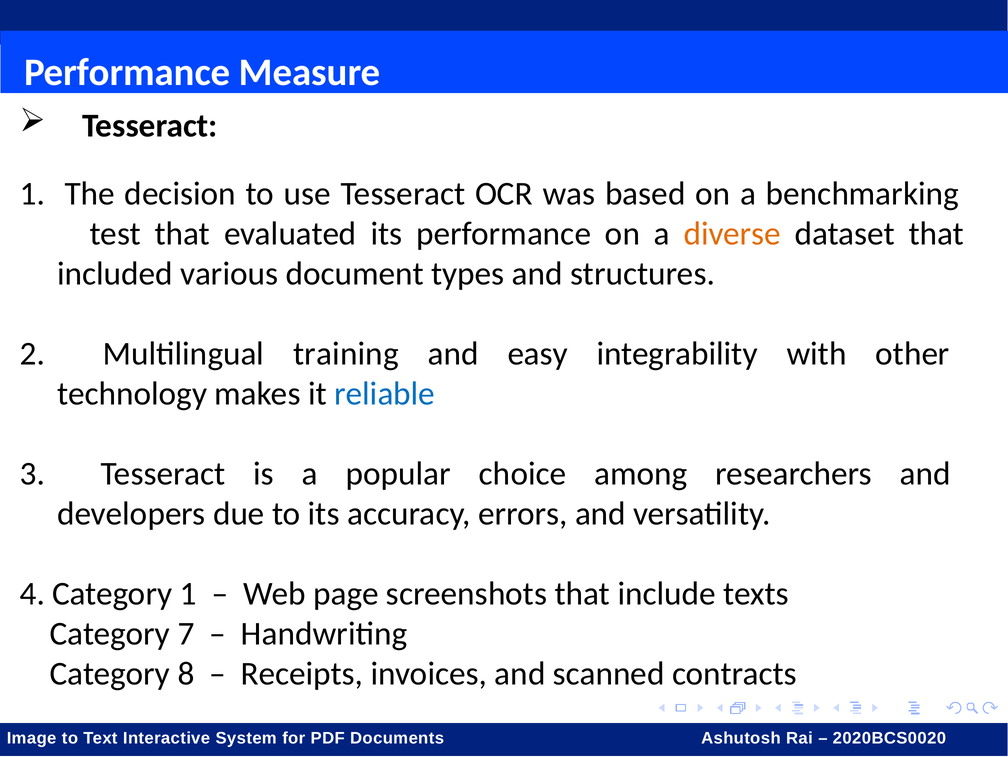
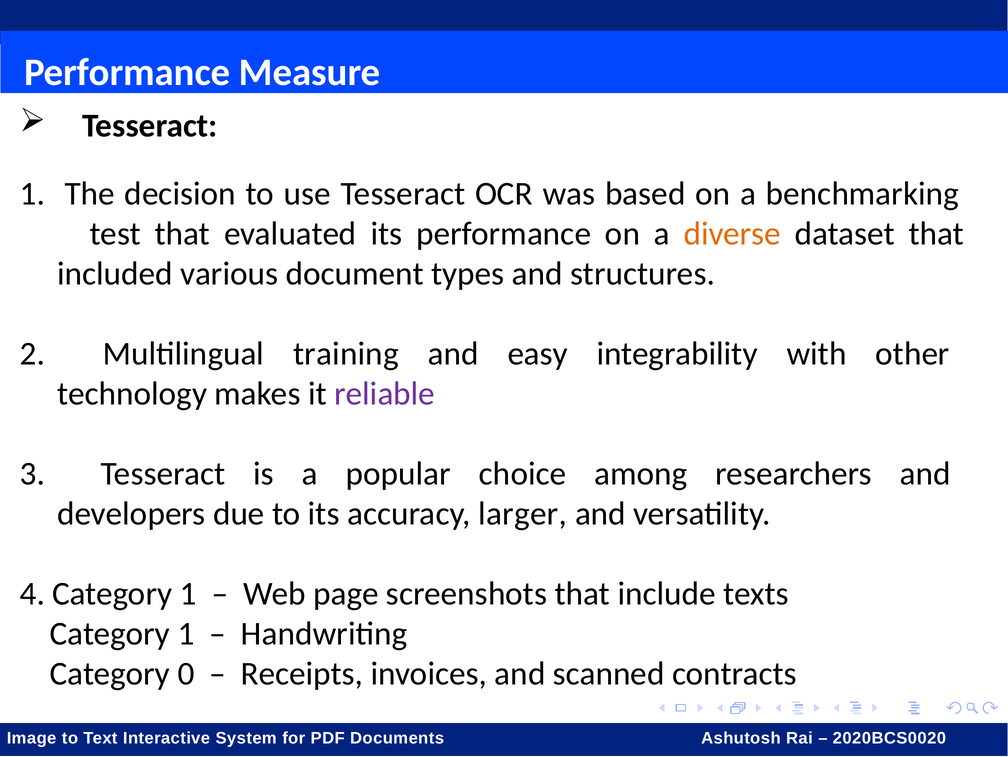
reliable colour: blue -> purple (385, 394)
errors: errors -> larger (523, 514)
7: 7 -> 1 (186, 634)
8: 8 -> 0 (186, 674)
